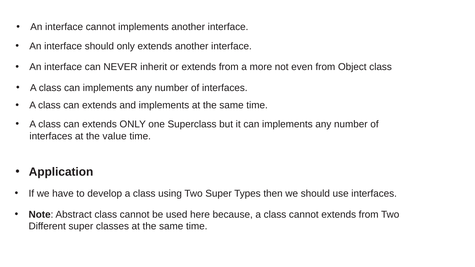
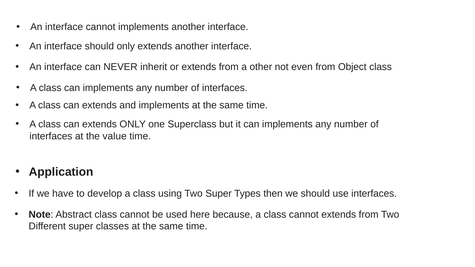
more: more -> other (261, 67)
